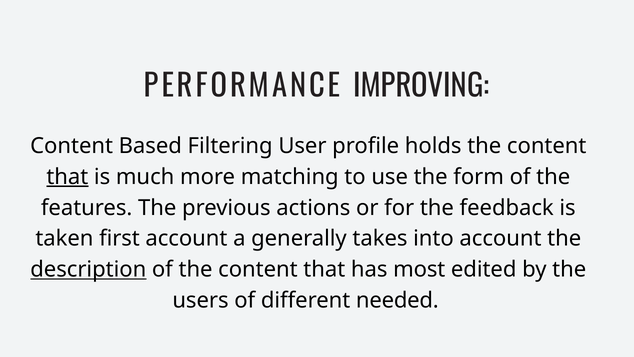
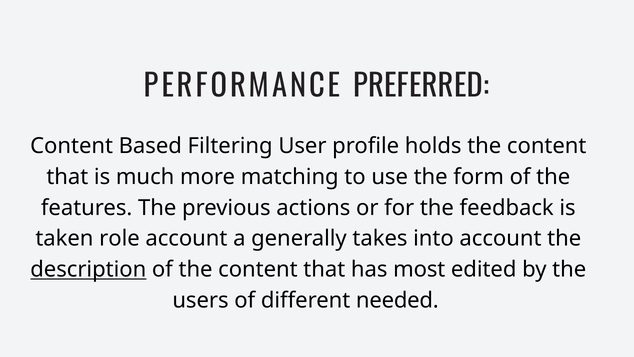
IMPROVING: IMPROVING -> PREFERRED (421, 87)
that underline: present -> none (67, 177)
first: first -> role (119, 238)
